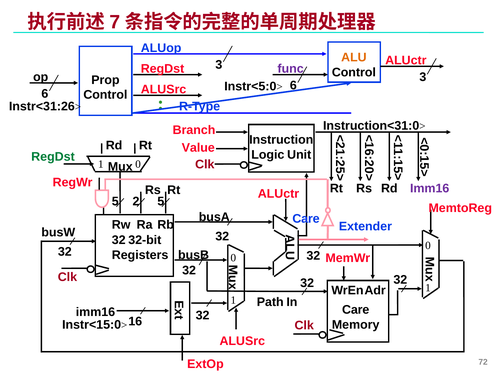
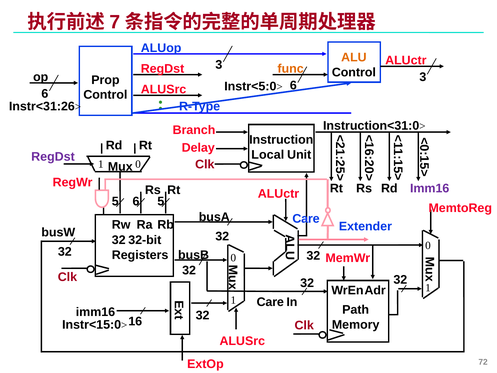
func colour: purple -> orange (291, 69)
Value: Value -> Delay (198, 148)
Logic: Logic -> Local (268, 155)
RegDst colour: green -> purple (53, 157)
5 2: 2 -> 6 (136, 201)
Path: Path -> Care (270, 302)
Care: Care -> Path (356, 310)
